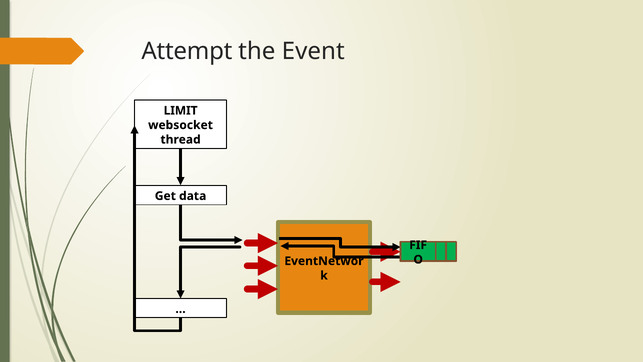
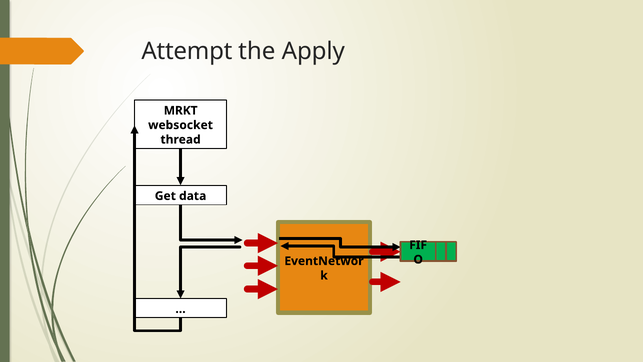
Event: Event -> Apply (313, 51)
LIMIT: LIMIT -> MRKT (181, 111)
